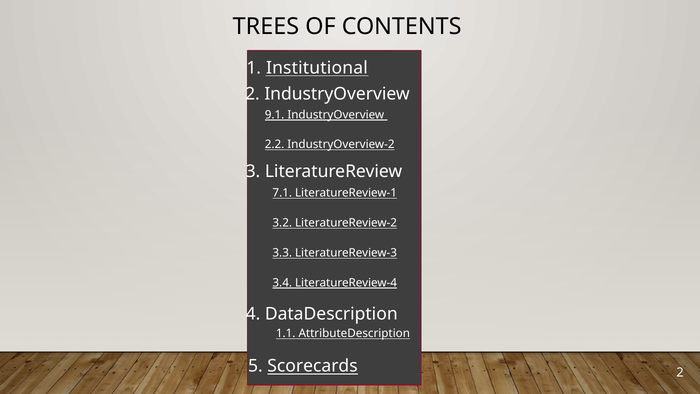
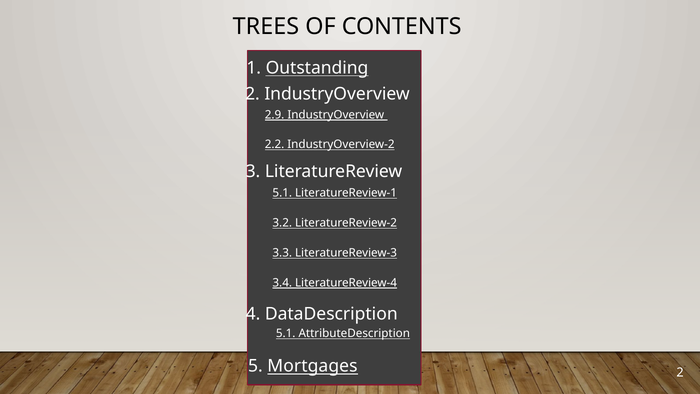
Institutional: Institutional -> Outstanding (317, 68)
9.1: 9.1 -> 2.9 (275, 115)
7.1: 7.1 -> 5.1 (282, 193)
1.1: 1.1 -> 5.1 (286, 333)
Scorecards: Scorecards -> Mortgages (312, 366)
